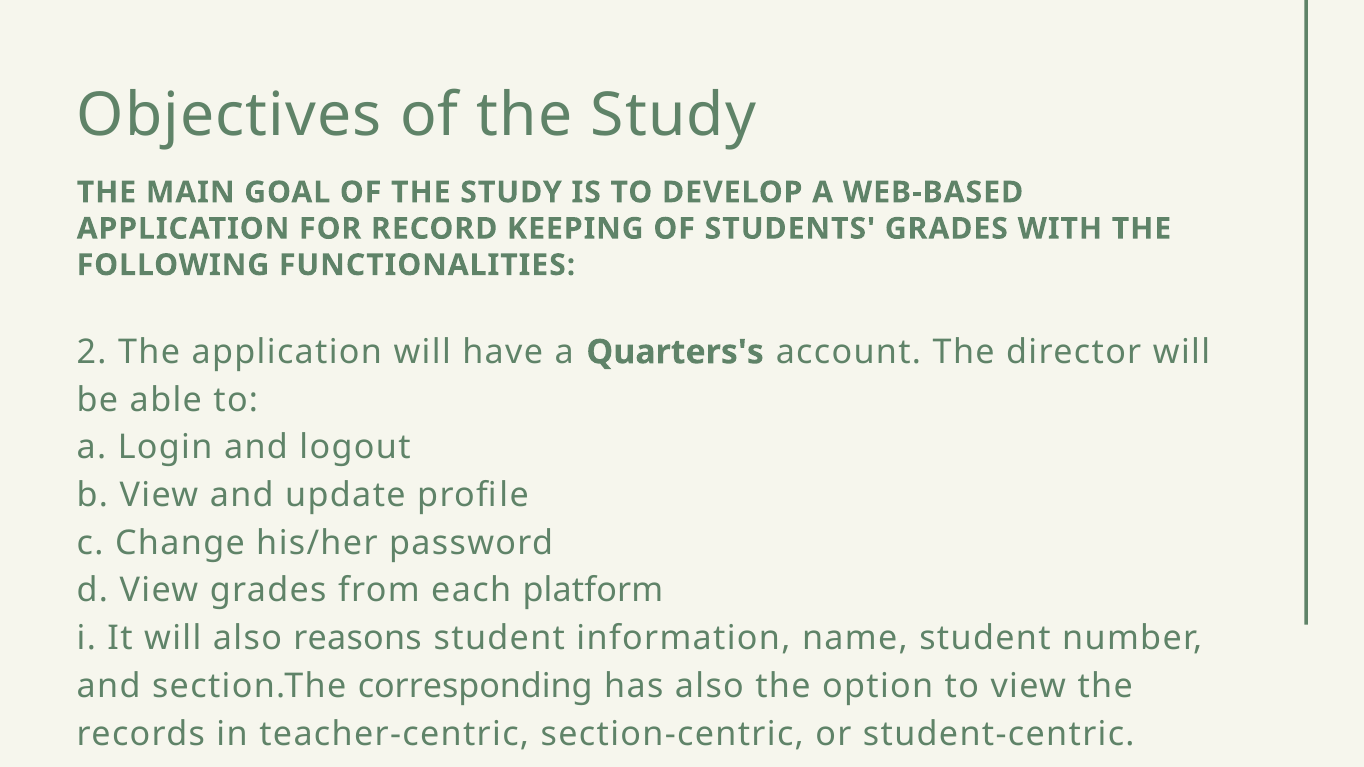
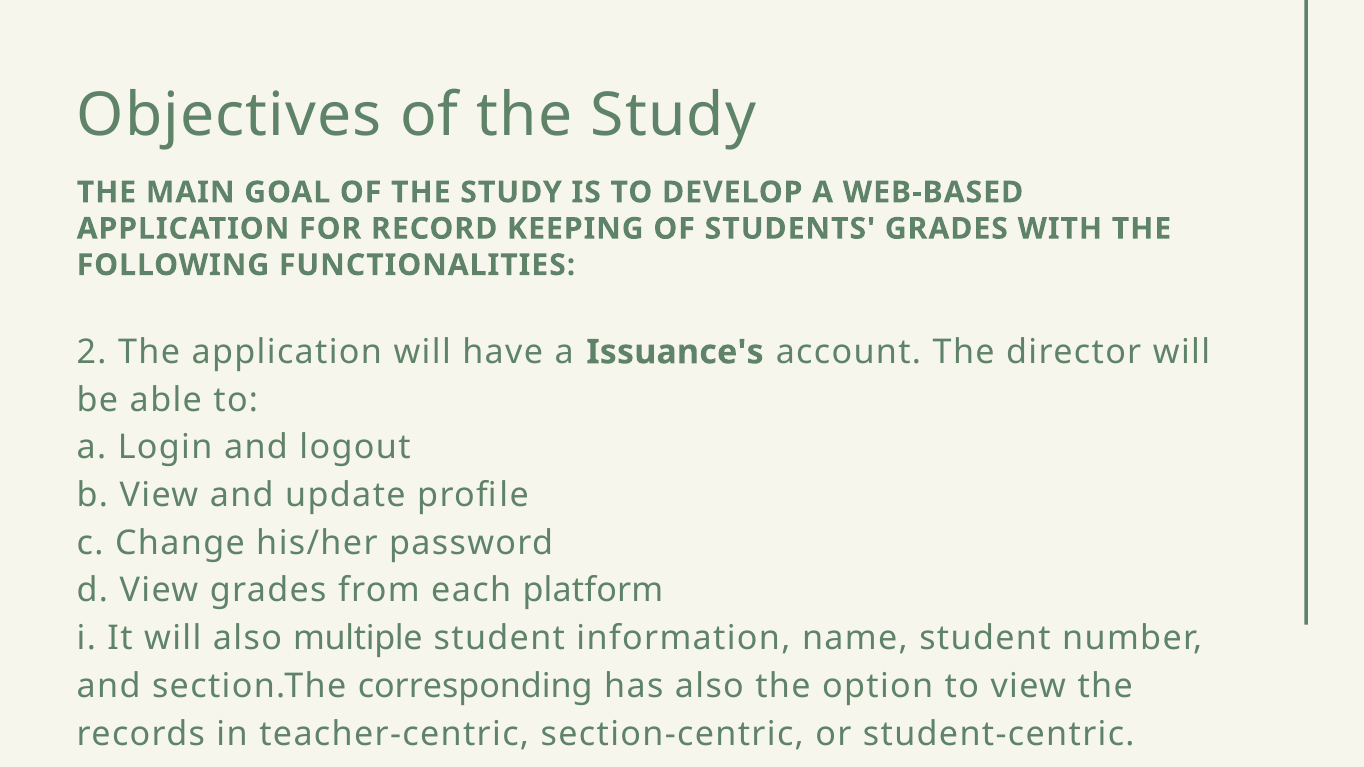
Quarters's: Quarters's -> Issuance's (675, 352)
reasons: reasons -> multiple (358, 639)
